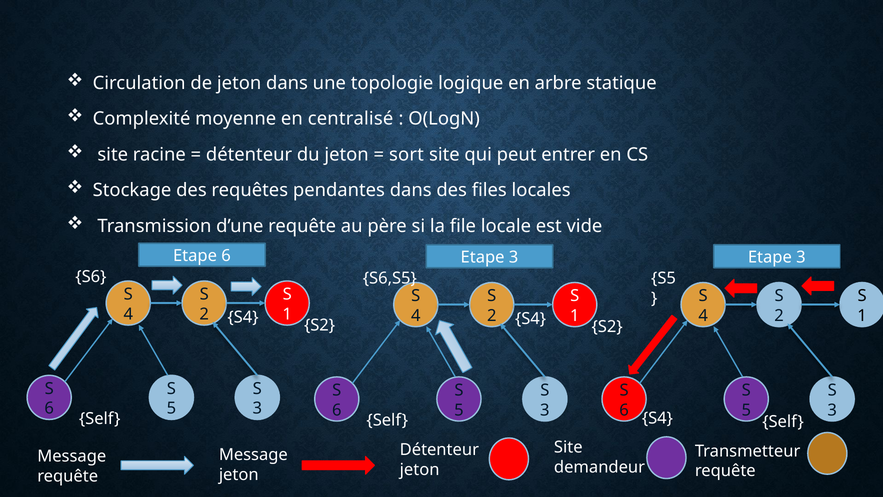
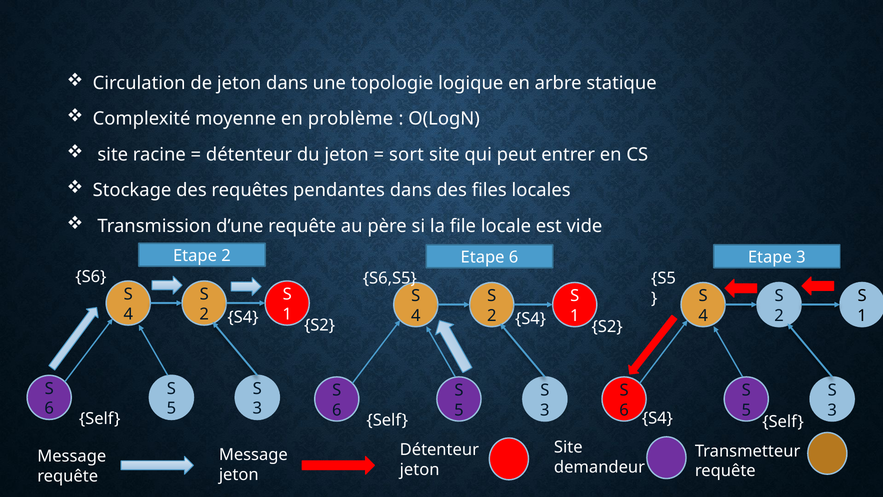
centralisé: centralisé -> problème (351, 119)
Etape 6: 6 -> 2 (226, 256)
3: 3 -> 6 (514, 257)
